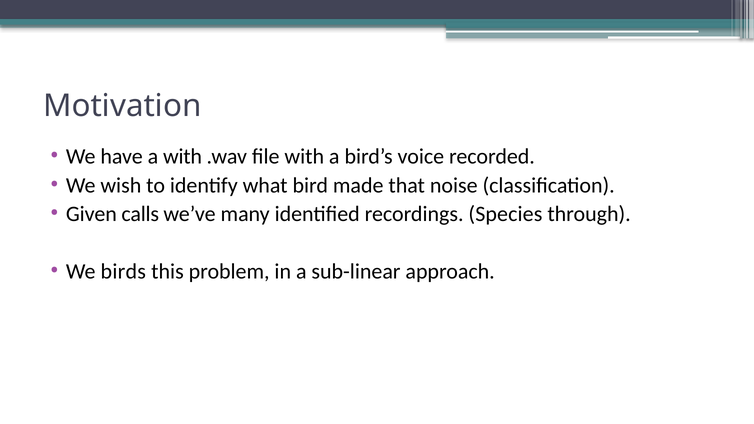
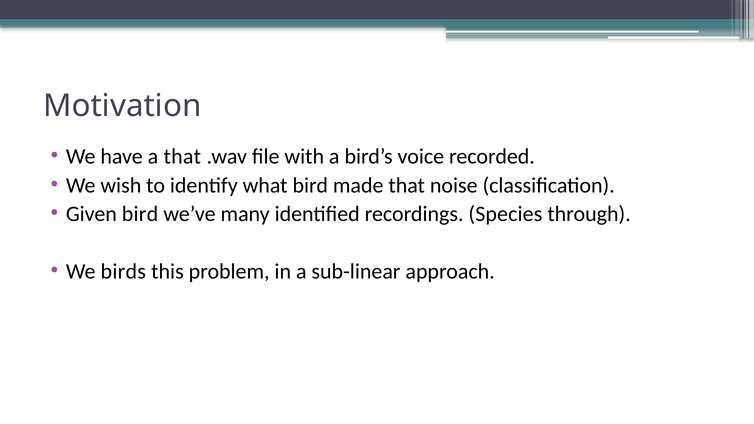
a with: with -> that (182, 157)
Given calls: calls -> bird (140, 214)
